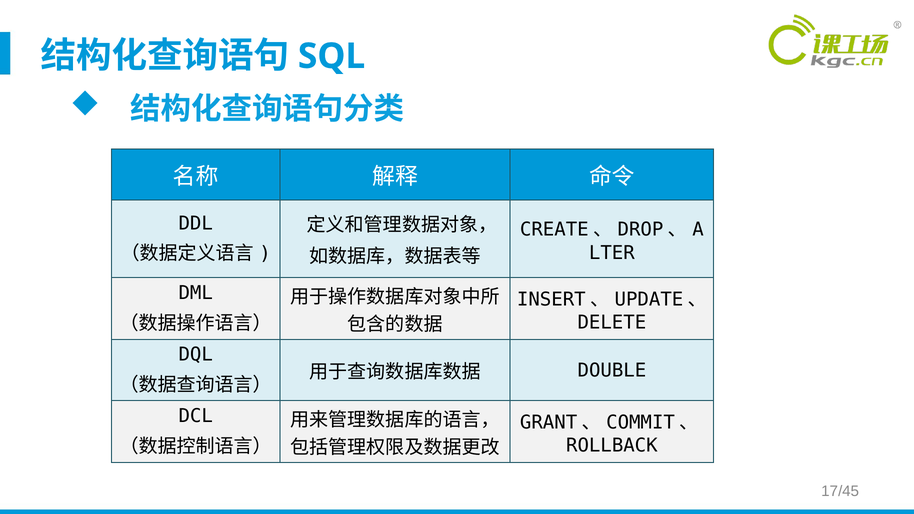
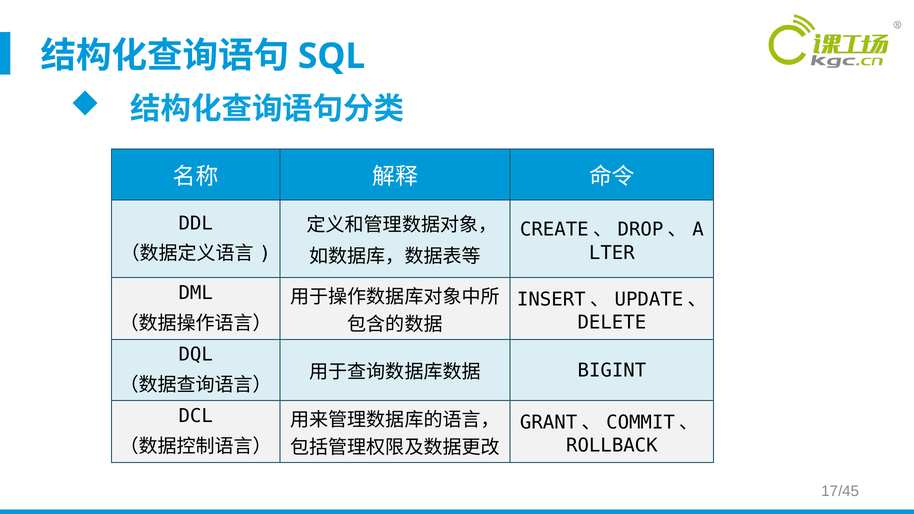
DOUBLE: DOUBLE -> BIGINT (612, 370)
